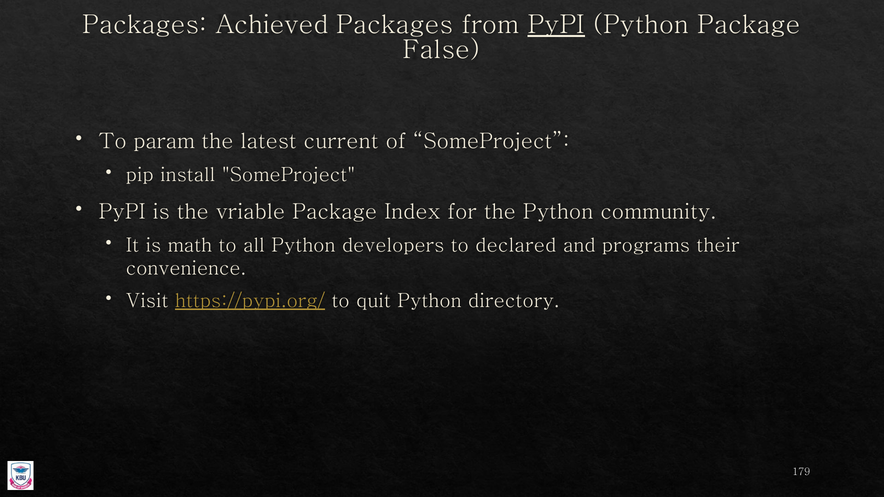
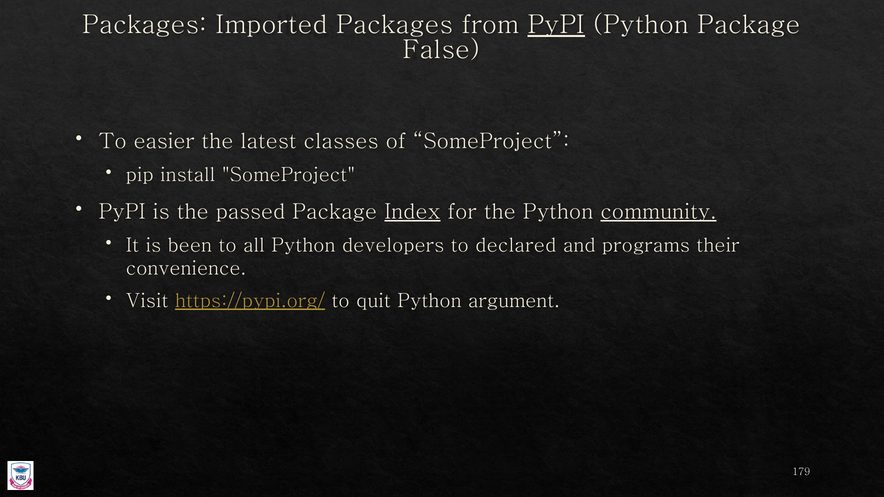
Achieved: Achieved -> Imported (272, 25)
param: param -> easier (164, 141)
current: current -> classes (341, 141)
vriable: vriable -> passed (251, 212)
Index underline: none -> present (412, 212)
community underline: none -> present (658, 212)
math: math -> been (190, 245)
directory: directory -> argument (514, 301)
